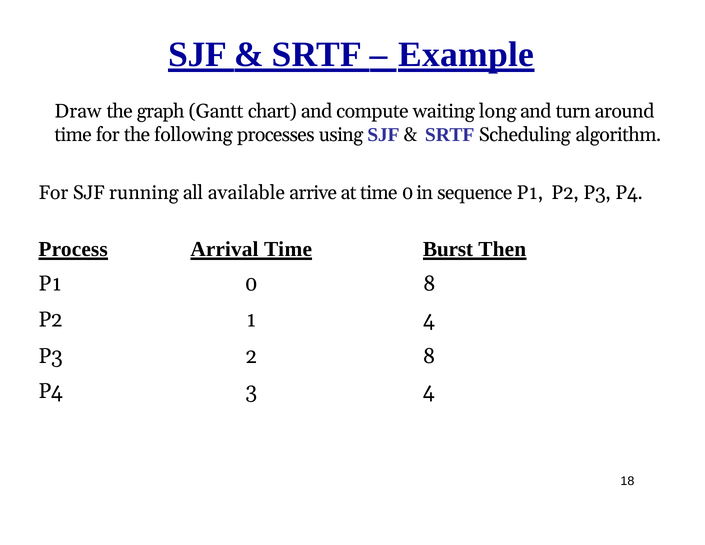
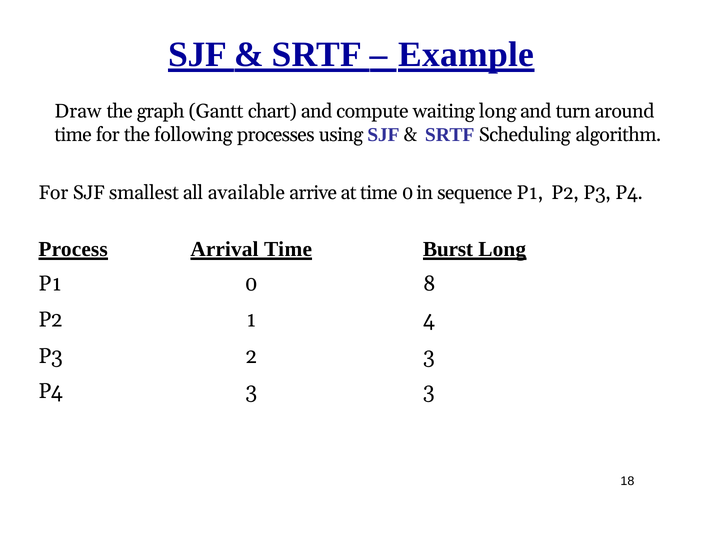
running: running -> smallest (144, 192)
Burst Then: Then -> Long (502, 249)
2 8: 8 -> 3 (429, 356)
3 4: 4 -> 3 (429, 391)
